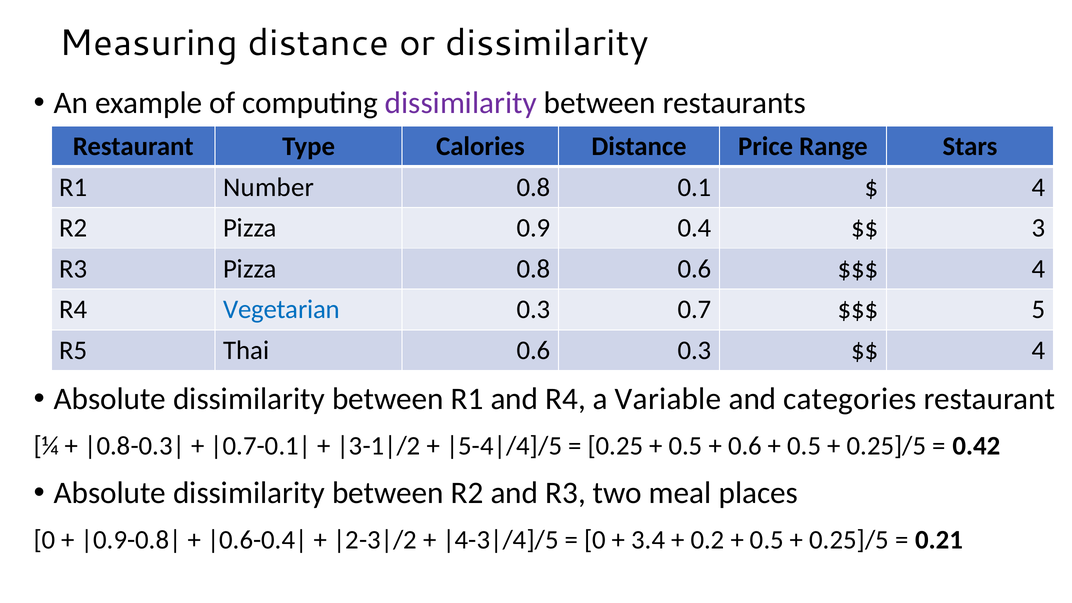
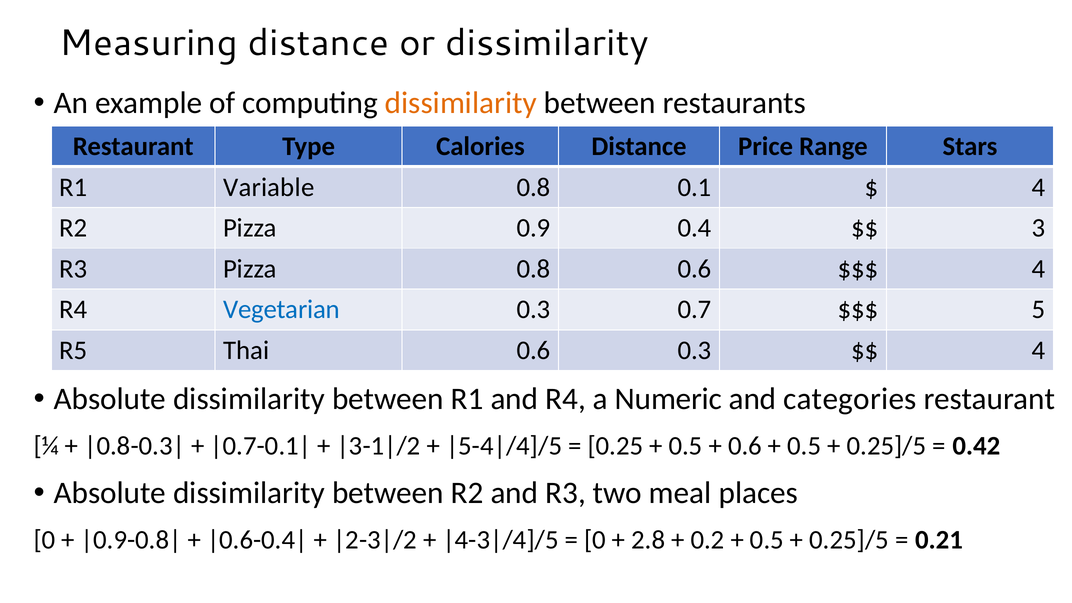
dissimilarity colour: purple -> orange (461, 103)
Number: Number -> Variable (269, 187)
Variable: Variable -> Numeric (668, 399)
3.4: 3.4 -> 2.8 (648, 540)
